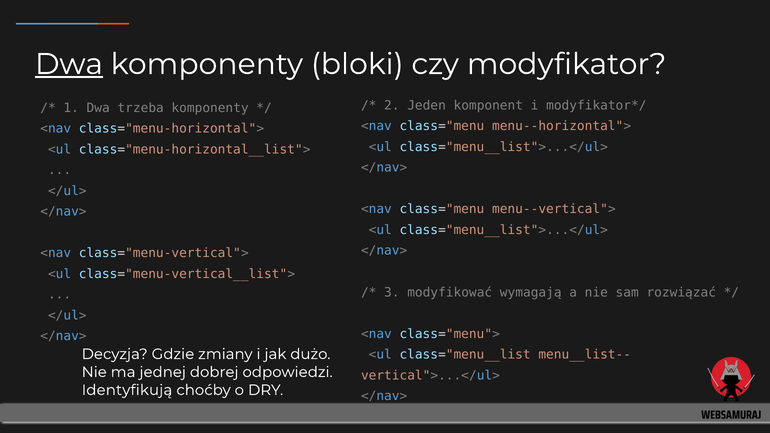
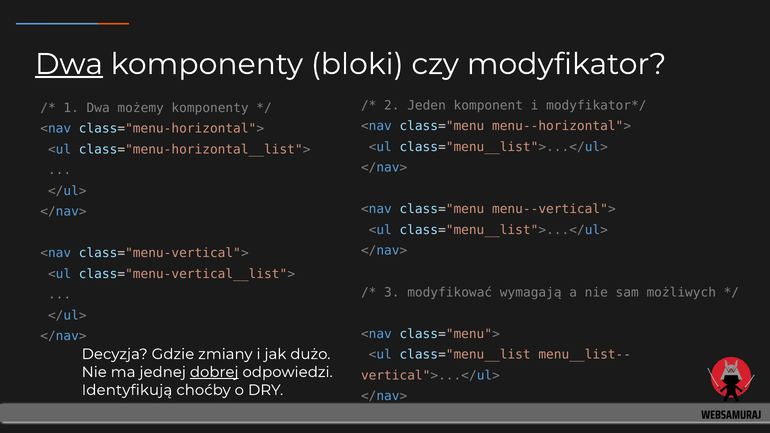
trzeba: trzeba -> możemy (141, 108)
rozwiązać: rozwiązać -> możliwych (681, 292)
dobrej underline: none -> present (214, 372)
